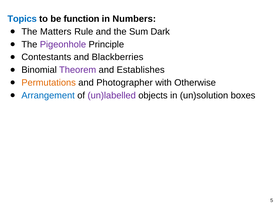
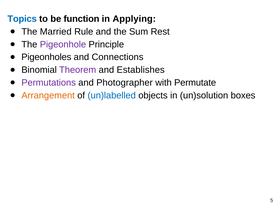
Numbers: Numbers -> Applying (134, 19)
Matters: Matters -> Married (56, 32)
Dark: Dark -> Rest (160, 32)
Contestants: Contestants -> Pigeonholes (46, 57)
Blackberries: Blackberries -> Connections (118, 57)
Permutations colour: orange -> purple (49, 83)
Otherwise: Otherwise -> Permutate (195, 83)
Arrangement colour: blue -> orange (48, 95)
un)labelled colour: purple -> blue (112, 95)
